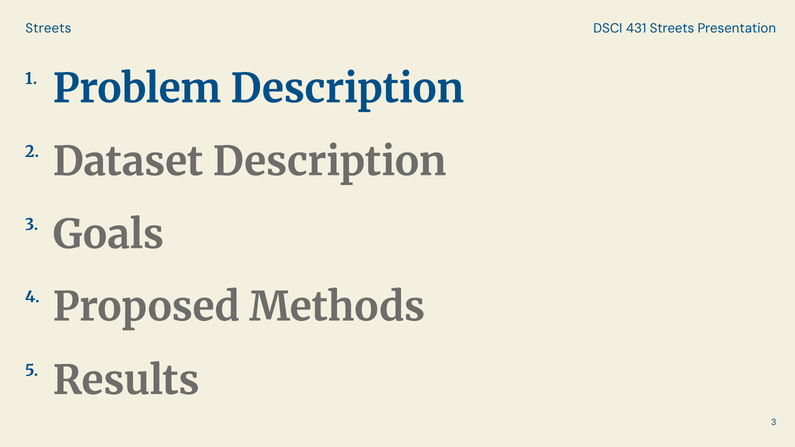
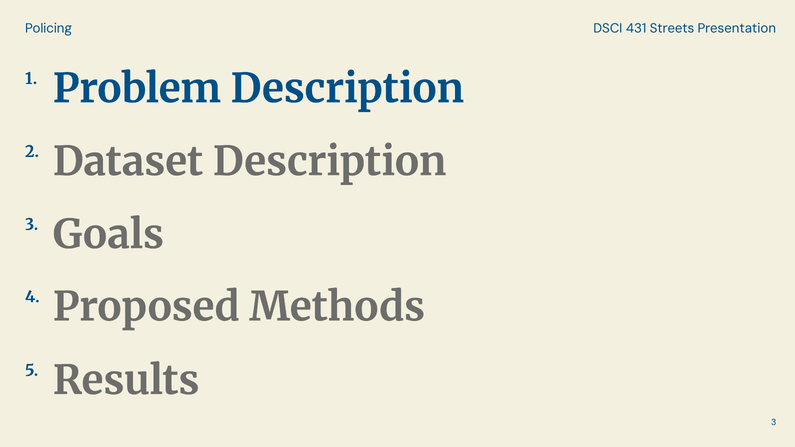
Streets: Streets -> Policing (49, 28)
